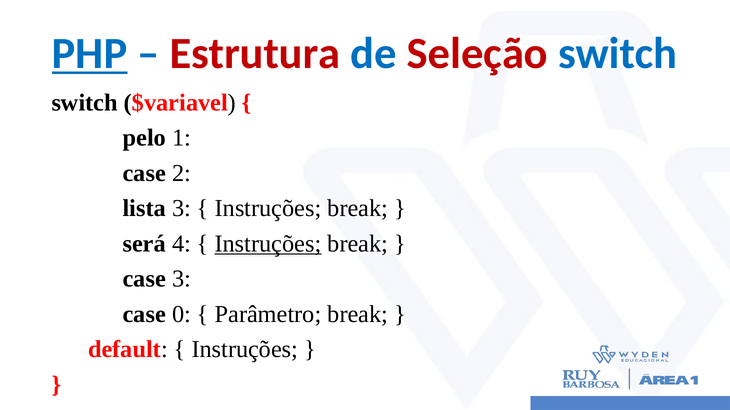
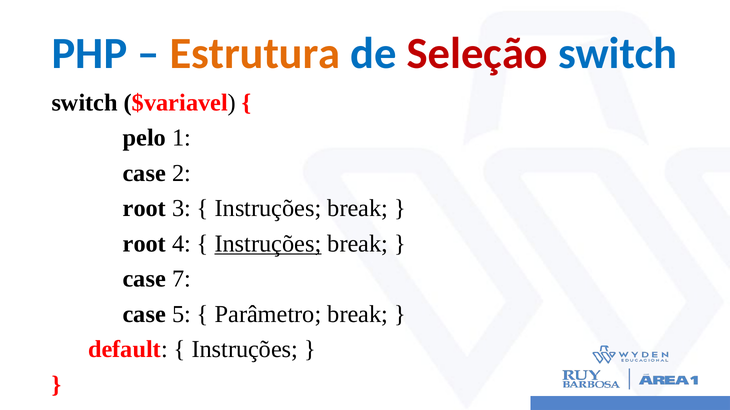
PHP underline: present -> none (90, 54)
Estrutura colour: red -> orange (255, 54)
lista: lista -> root (144, 209)
será: será -> root (144, 244)
case 3: 3 -> 7 (181, 279)
0: 0 -> 5 (181, 315)
